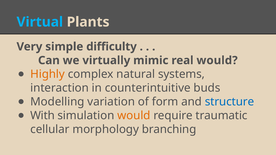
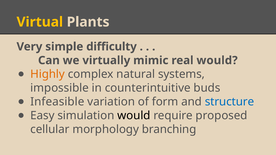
Virtual colour: light blue -> yellow (40, 22)
interaction: interaction -> impossible (60, 88)
Modelling: Modelling -> Infeasible (57, 102)
With: With -> Easy (42, 116)
would colour: orange -> black (134, 116)
traumatic: traumatic -> proposed (221, 116)
